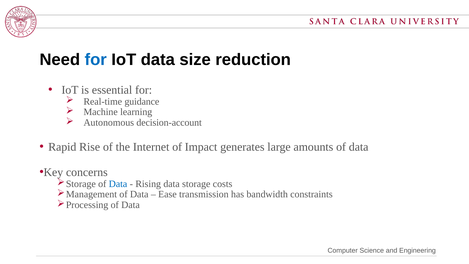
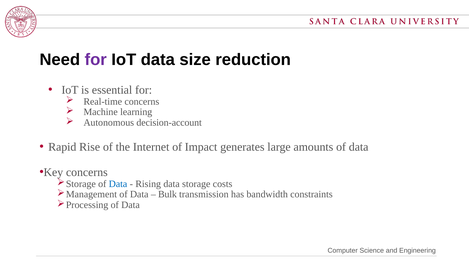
for colour: blue -> purple (96, 60)
Real-time guidance: guidance -> concerns (142, 101)
Ease: Ease -> Bulk (168, 194)
